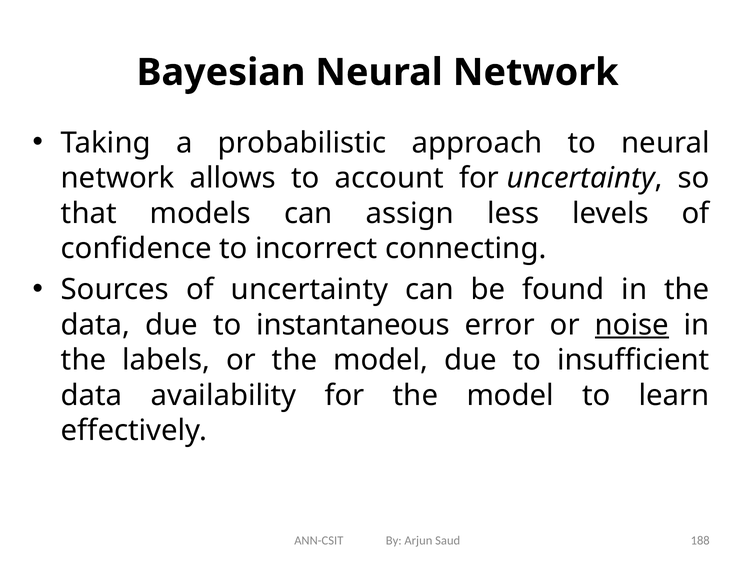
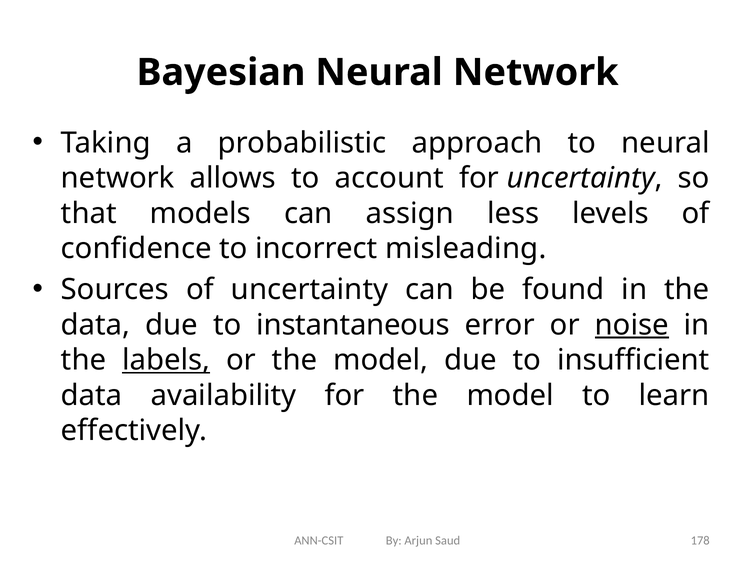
connecting: connecting -> misleading (466, 249)
labels underline: none -> present (166, 360)
188: 188 -> 178 (700, 541)
